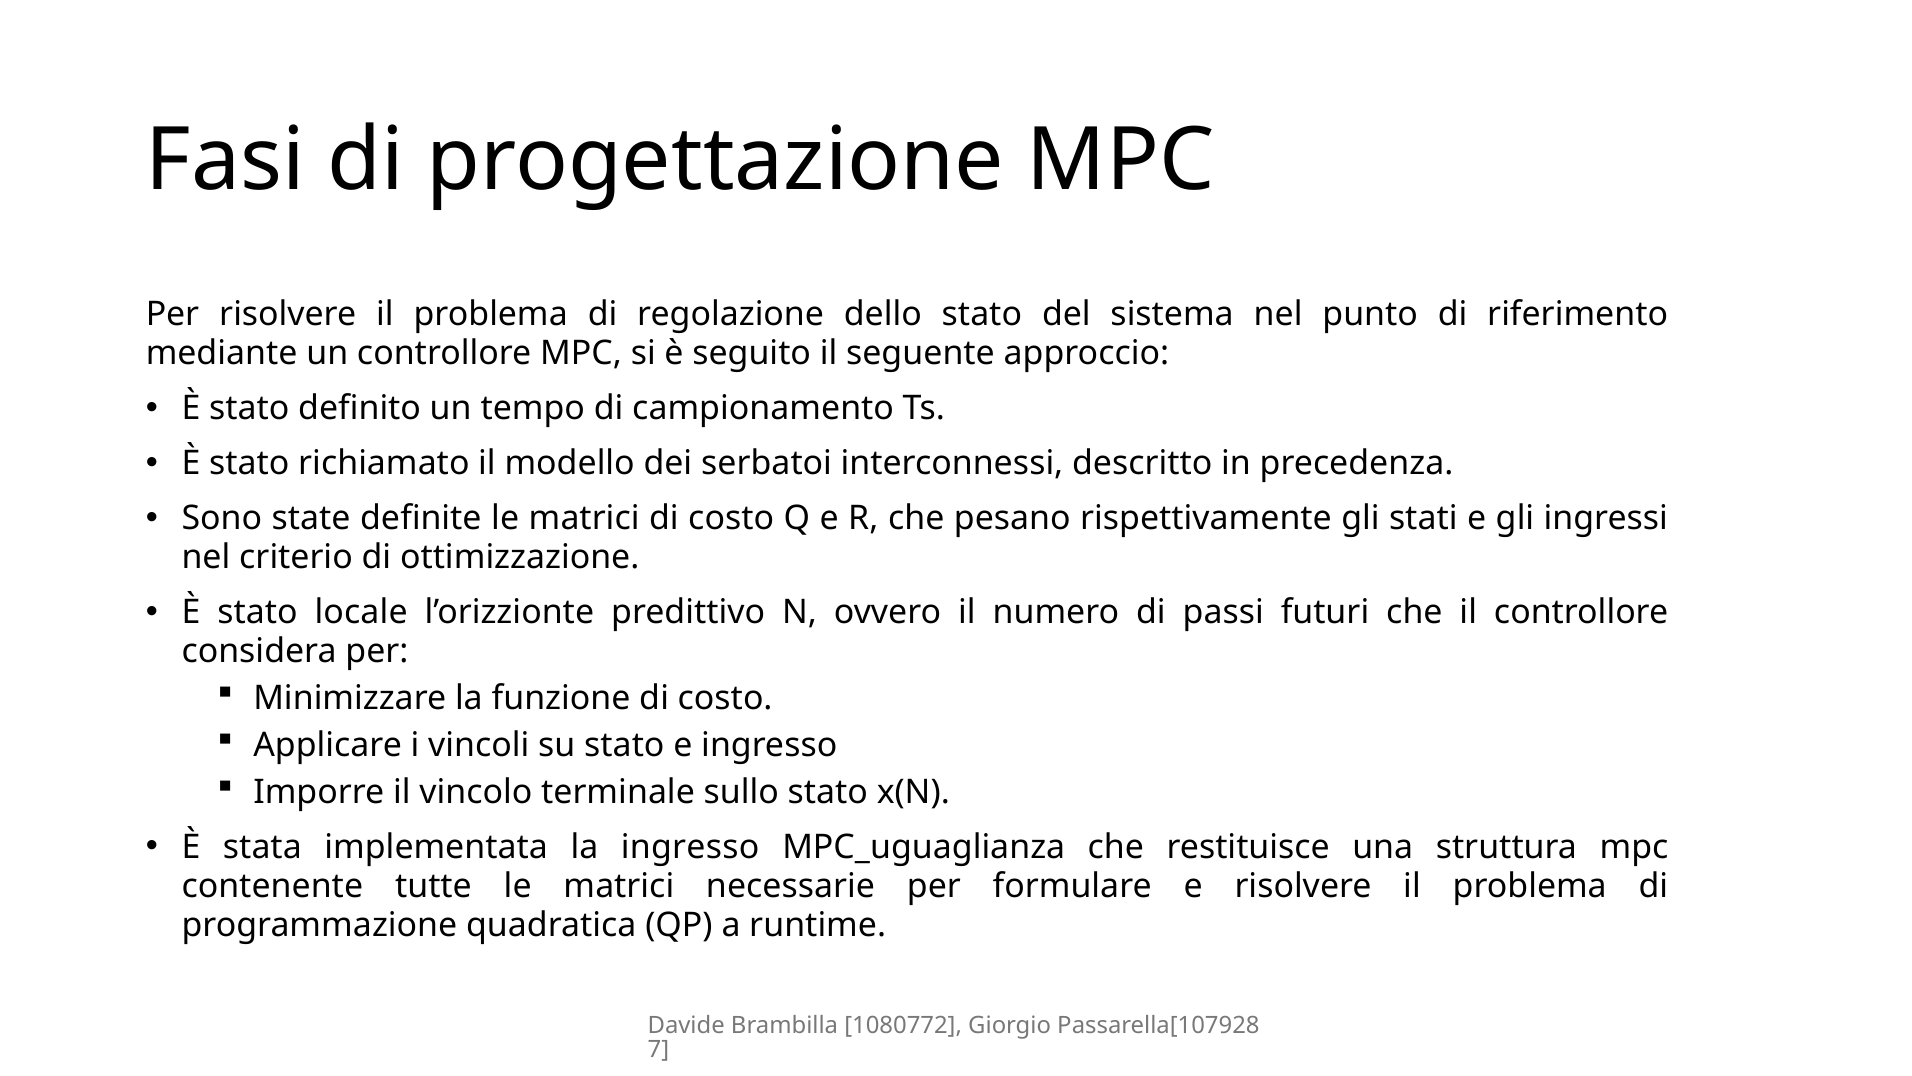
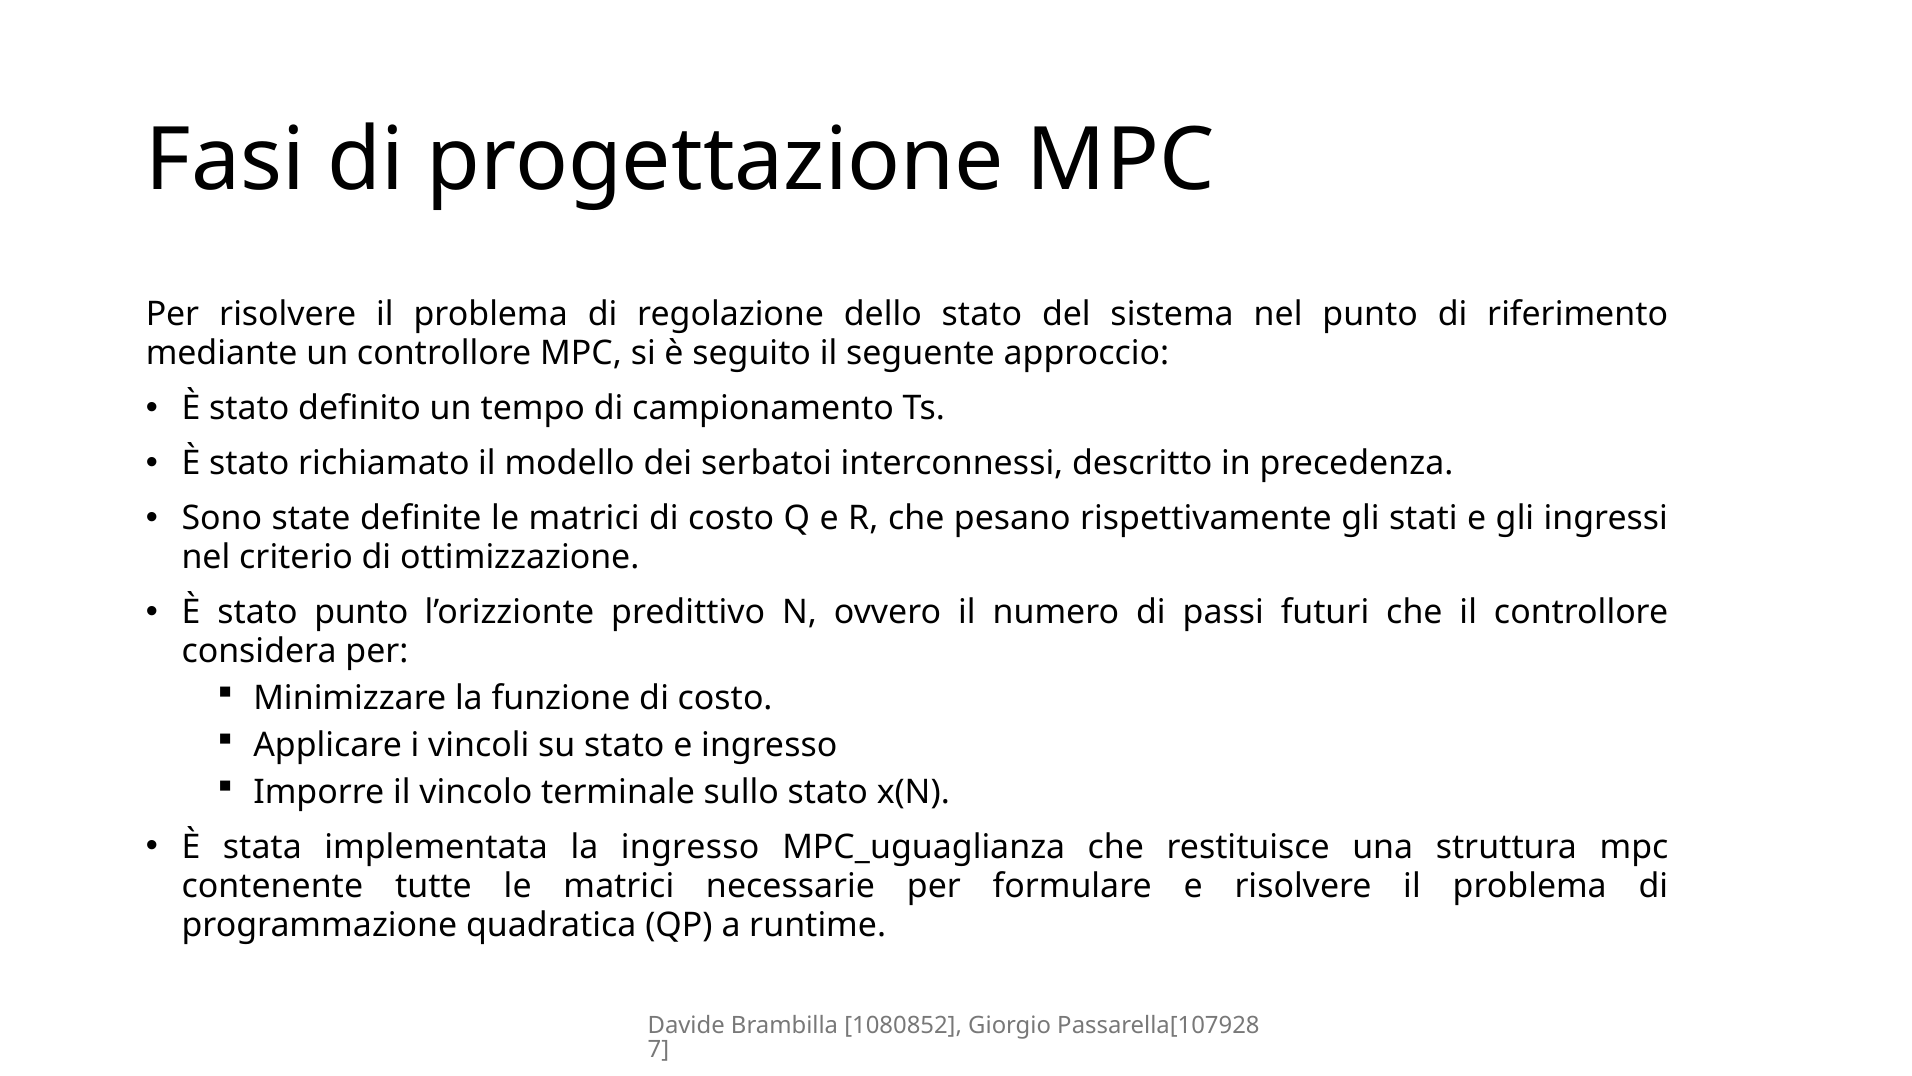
stato locale: locale -> punto (361, 612)
1080772: 1080772 -> 1080852 (903, 1025)
